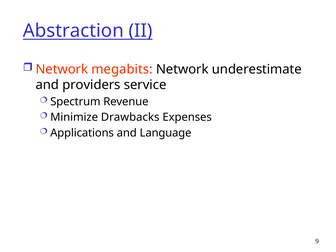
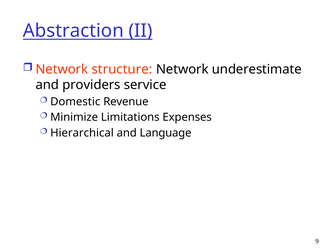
megabits: megabits -> structure (122, 69)
Spectrum: Spectrum -> Domestic (75, 102)
Drawbacks: Drawbacks -> Limitations (130, 117)
Applications: Applications -> Hierarchical (82, 133)
